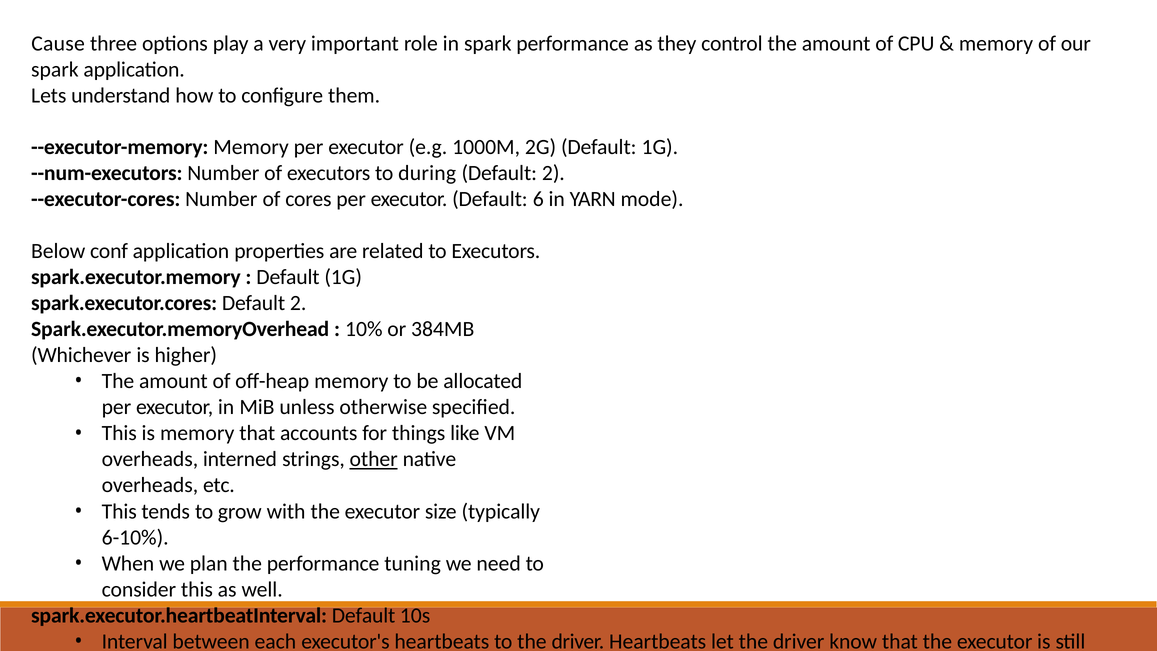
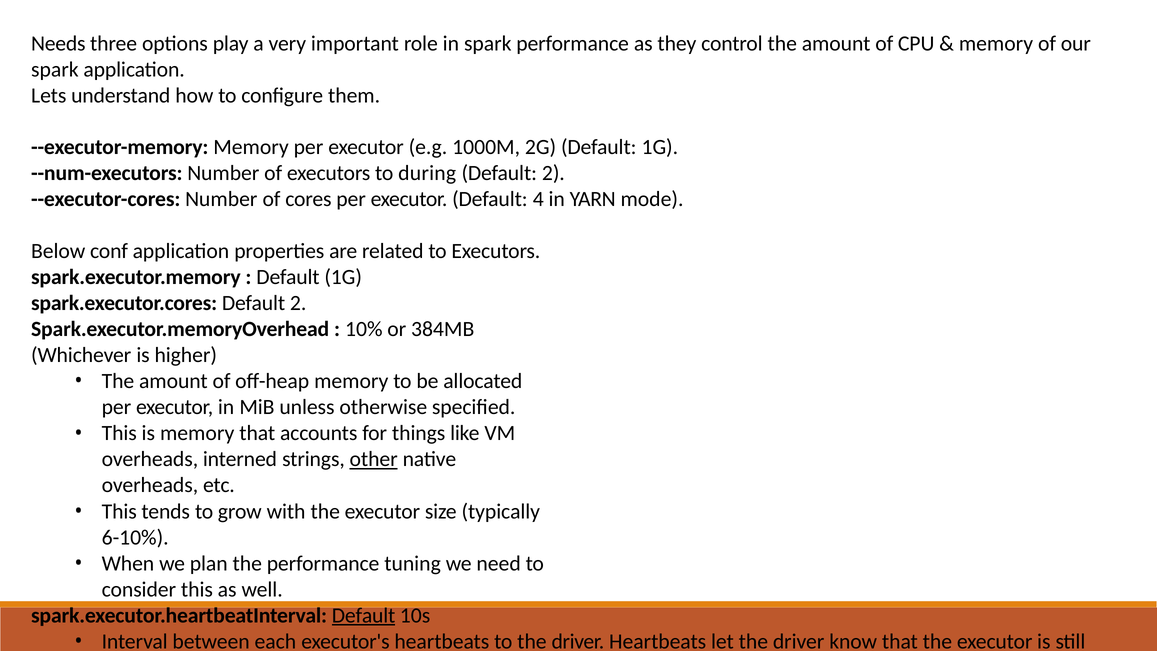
Cause: Cause -> Needs (58, 43)
6: 6 -> 4 (538, 199)
Default underline: none -> present (364, 615)
